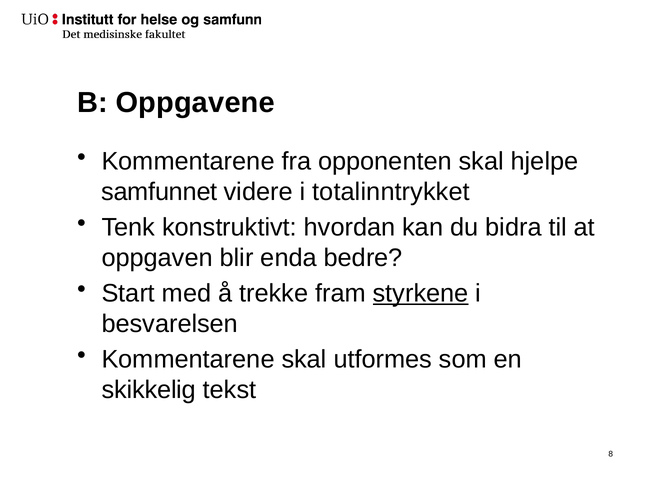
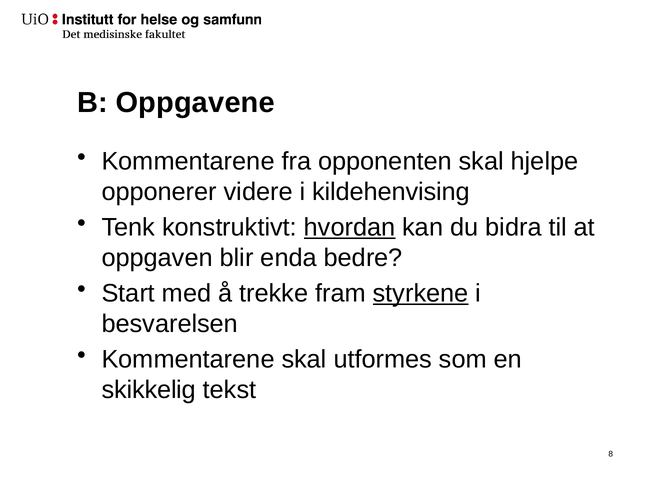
samfunnet: samfunnet -> opponerer (159, 192)
totalinntrykket: totalinntrykket -> kildehenvising (391, 192)
hvordan underline: none -> present (350, 227)
